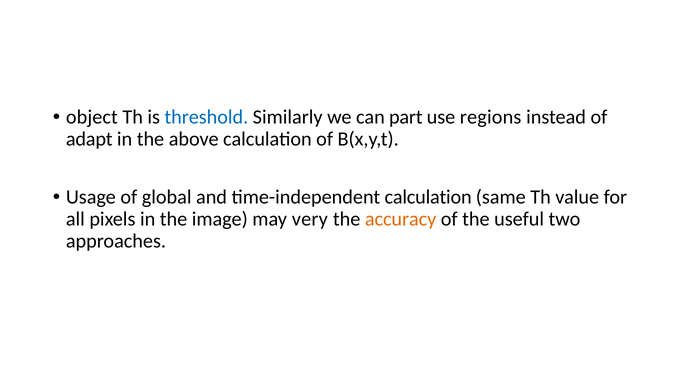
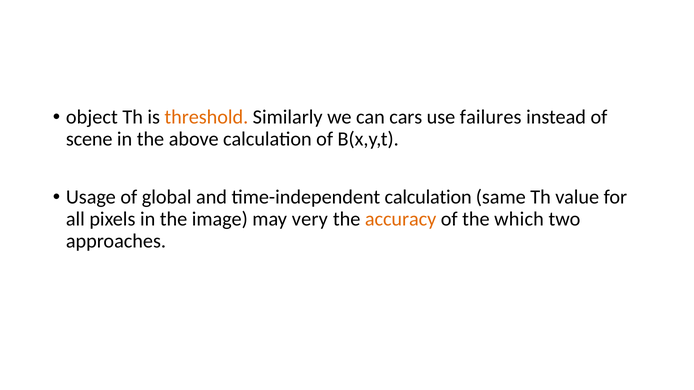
threshold colour: blue -> orange (206, 117)
part: part -> cars (406, 117)
regions: regions -> failures (491, 117)
adapt: adapt -> scene (89, 139)
useful: useful -> which (519, 219)
